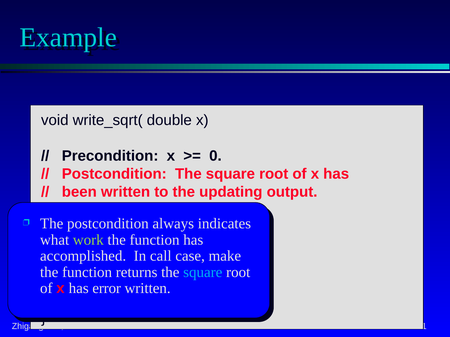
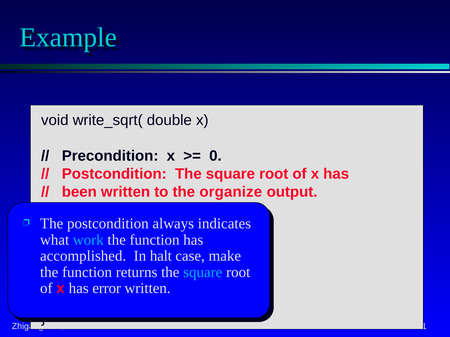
updating: updating -> organize (231, 192)
work colour: light green -> light blue (88, 240)
call: call -> halt (161, 256)
